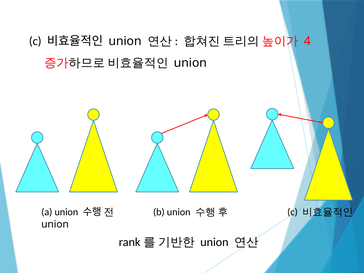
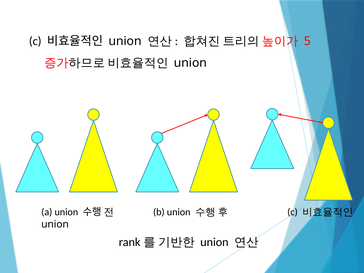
4: 4 -> 5 (307, 41)
